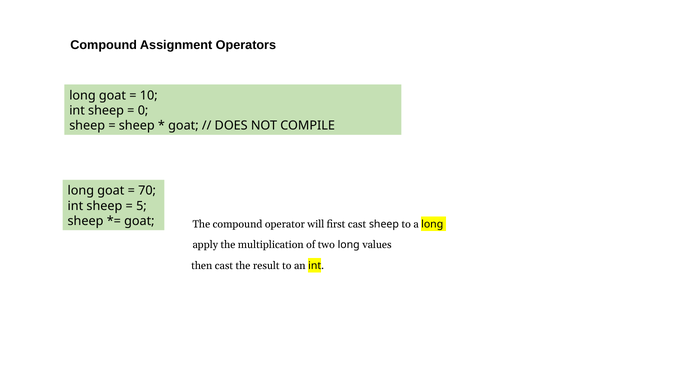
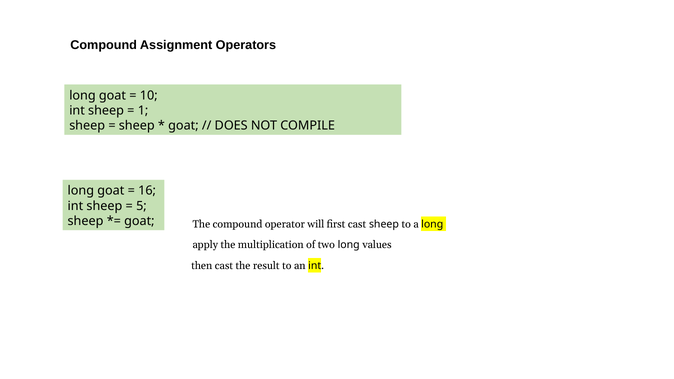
0: 0 -> 1 (143, 111)
70: 70 -> 16 (147, 191)
